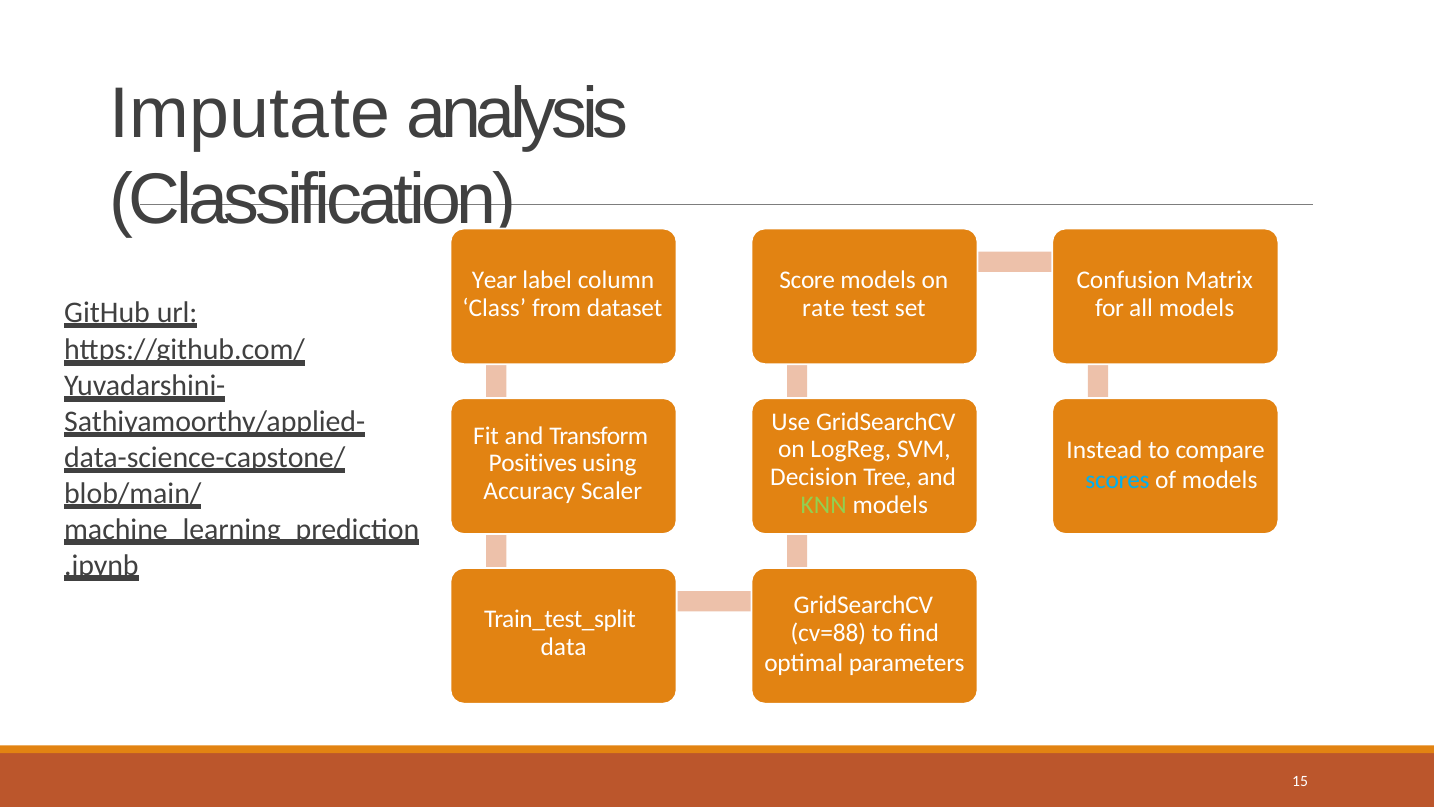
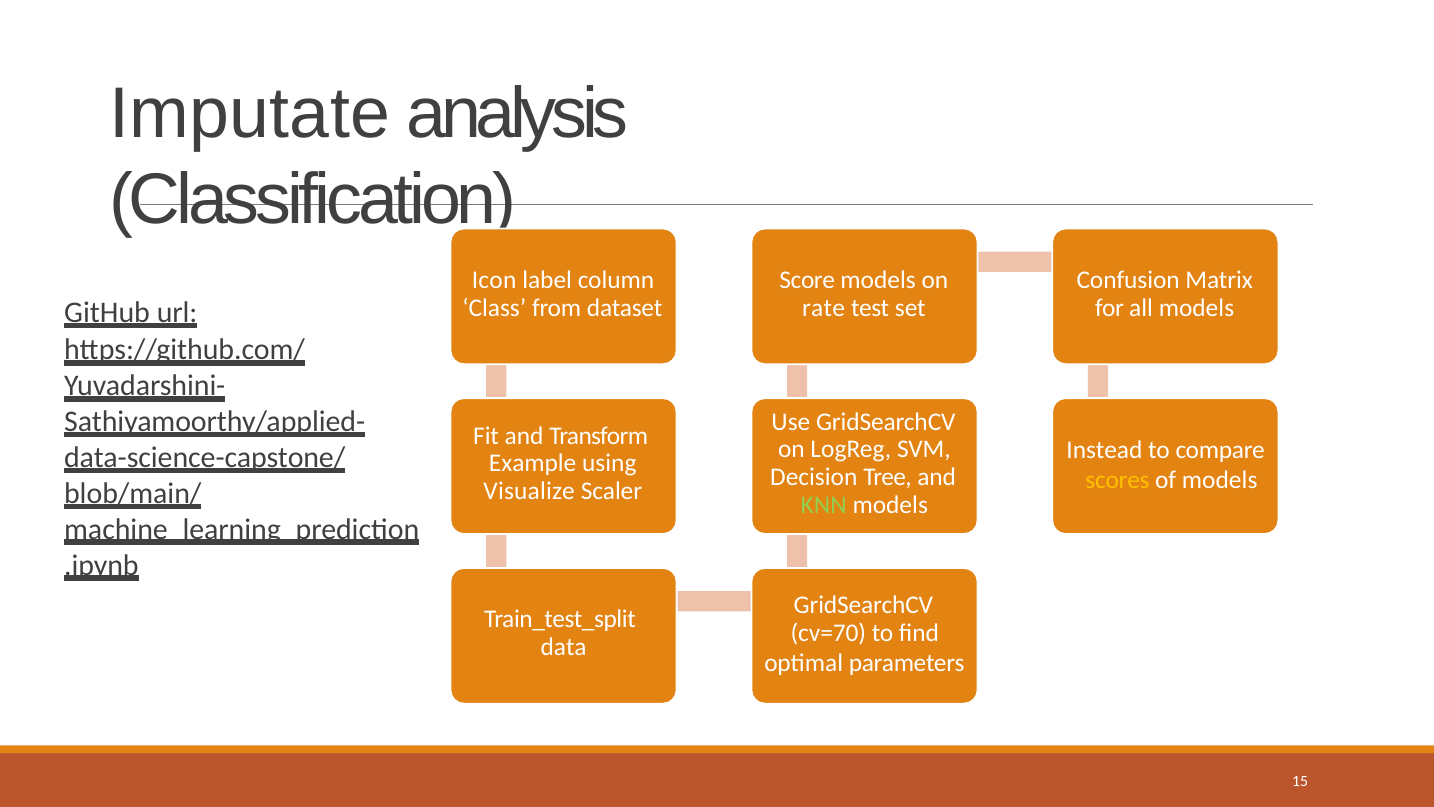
Year: Year -> Icon (494, 280)
Positives: Positives -> Example (533, 463)
scores colour: light blue -> yellow (1117, 479)
Accuracy: Accuracy -> Visualize (529, 491)
cv=88: cv=88 -> cv=70 (828, 633)
